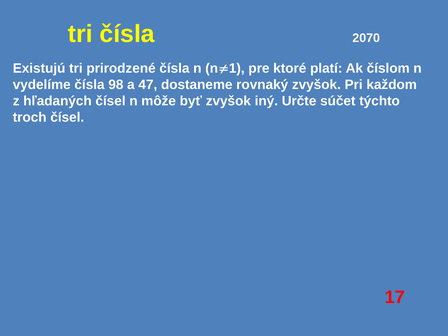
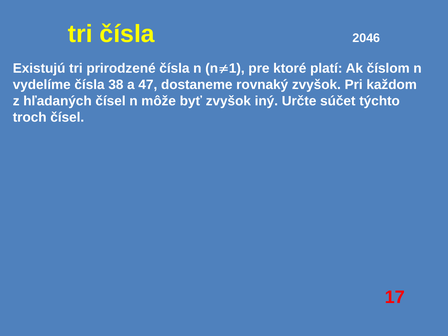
2070: 2070 -> 2046 (366, 38)
98: 98 -> 38 (116, 85)
